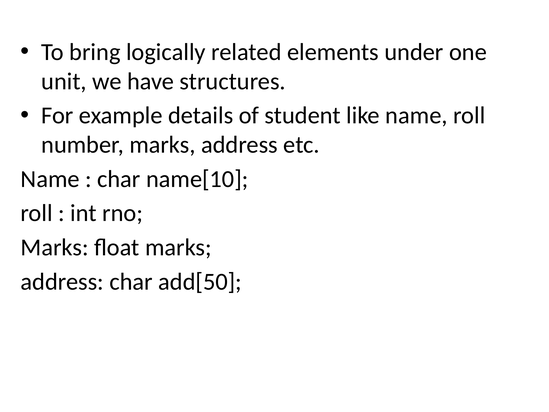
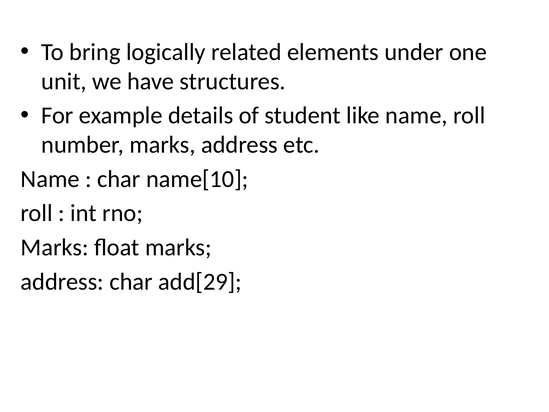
add[50: add[50 -> add[29 (200, 281)
